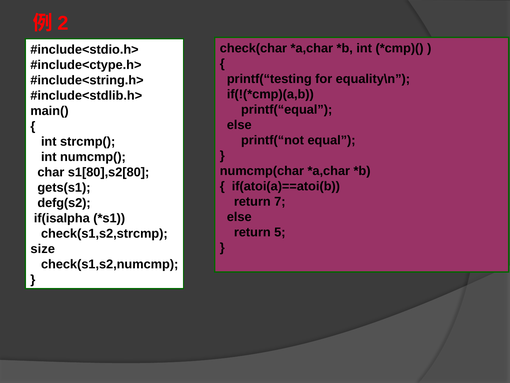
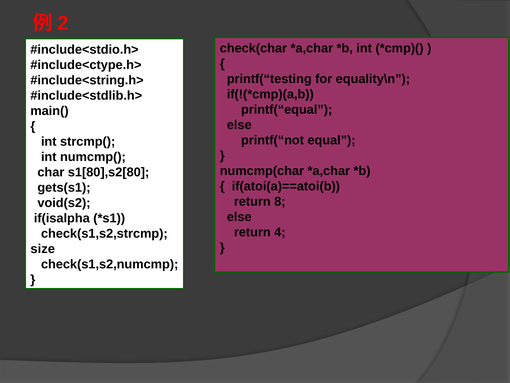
7: 7 -> 8 (280, 201)
defg(s2: defg(s2 -> void(s2 (64, 203)
5: 5 -> 4 (280, 232)
